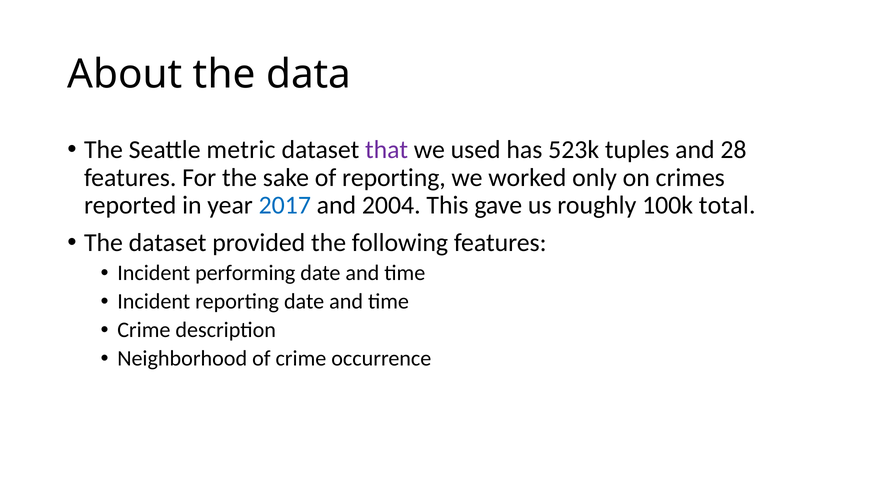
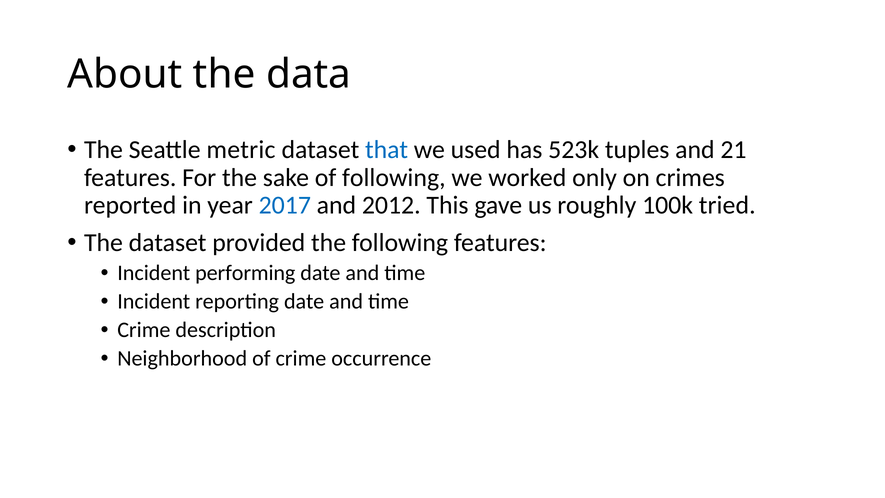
that colour: purple -> blue (387, 150)
28: 28 -> 21 (734, 150)
of reporting: reporting -> following (394, 178)
2004: 2004 -> 2012 (391, 205)
total: total -> tried (727, 205)
